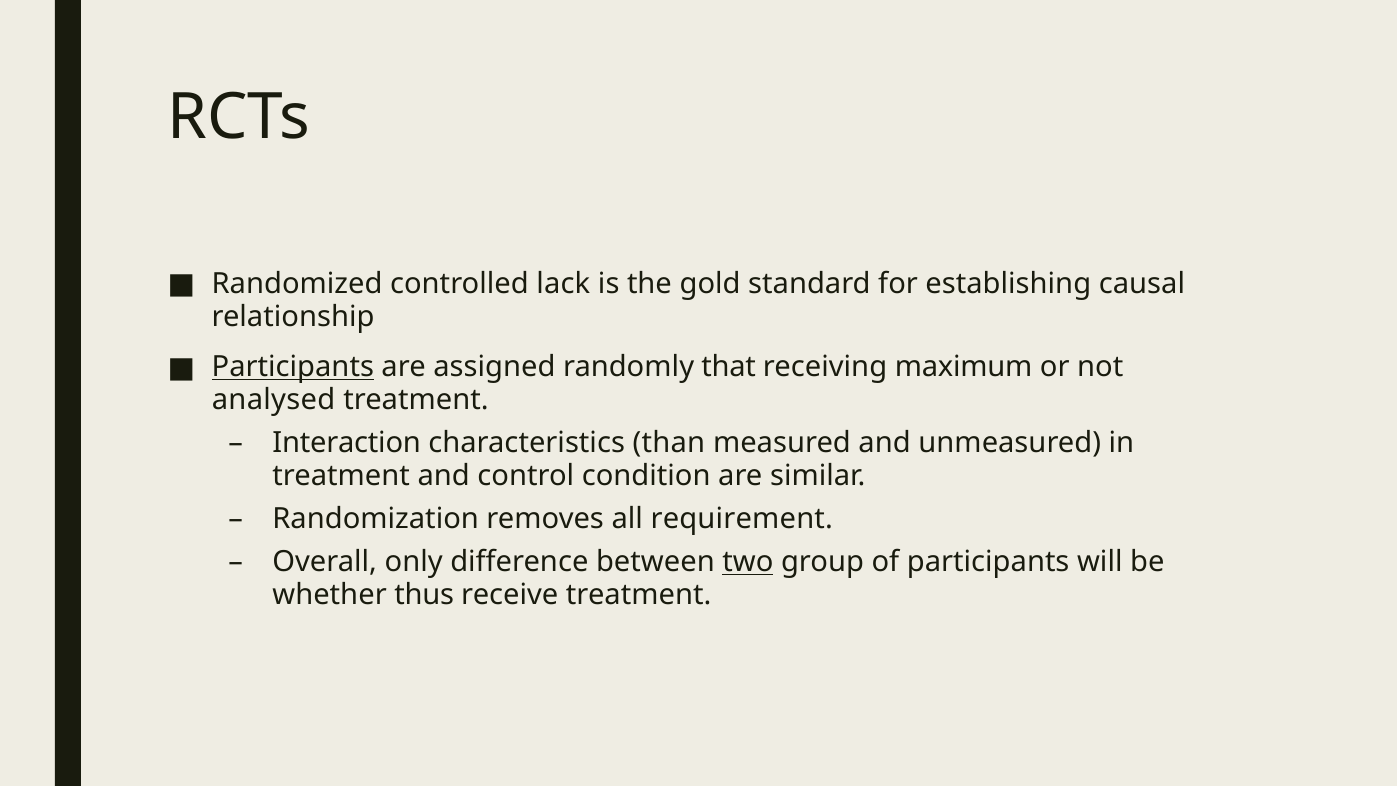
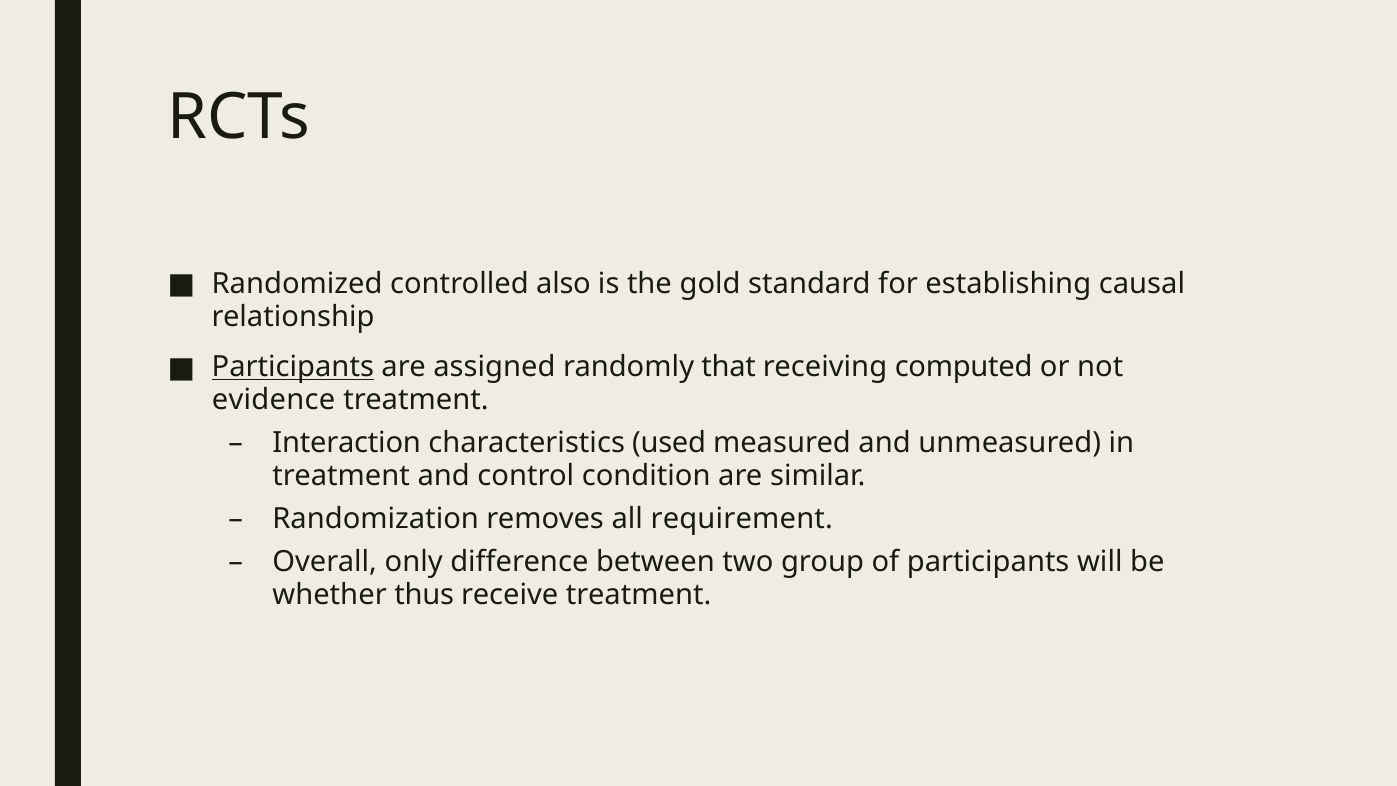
lack: lack -> also (564, 284)
maximum: maximum -> computed (964, 367)
analysed: analysed -> evidence (274, 400)
than: than -> used (669, 443)
two underline: present -> none (748, 562)
